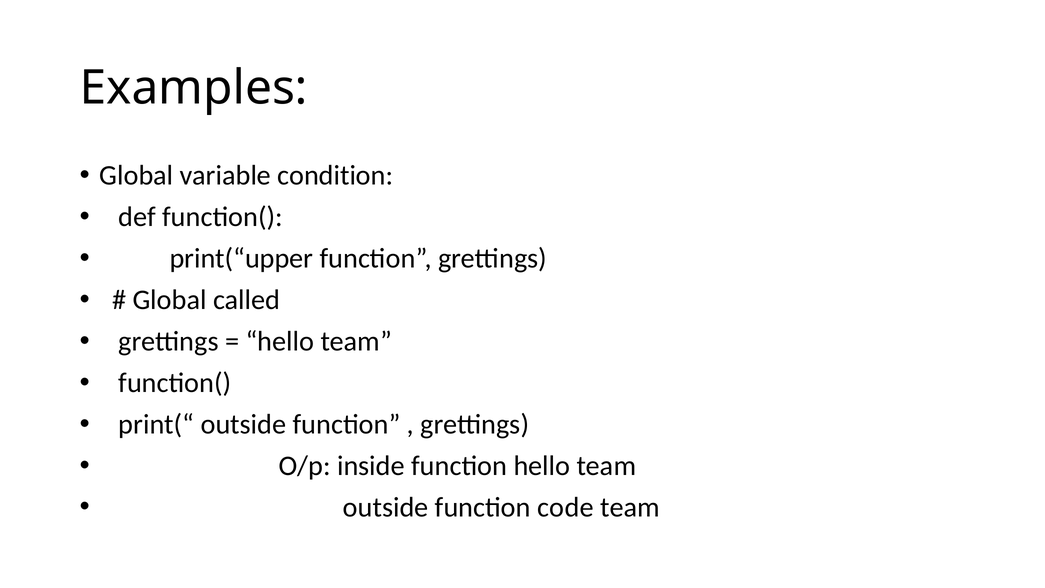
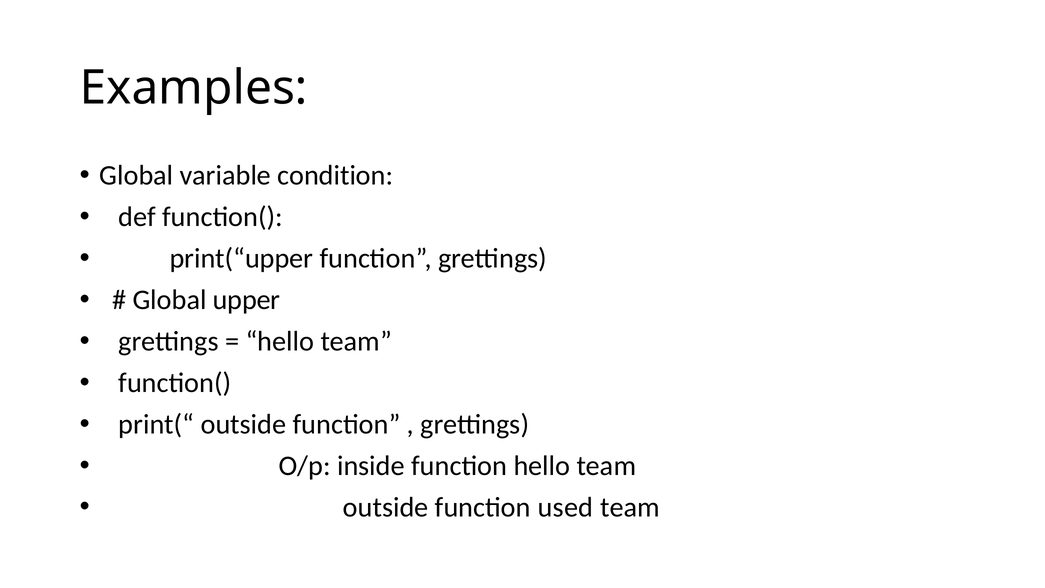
called: called -> upper (247, 300)
code: code -> used (565, 507)
